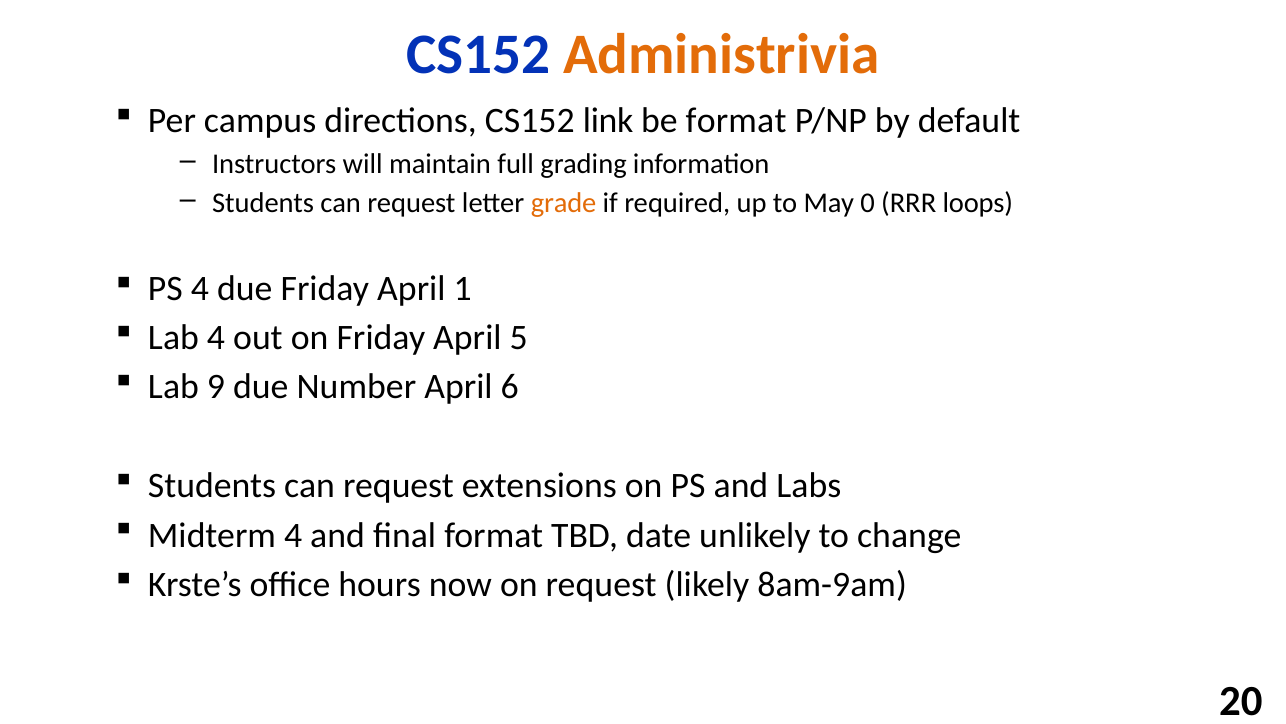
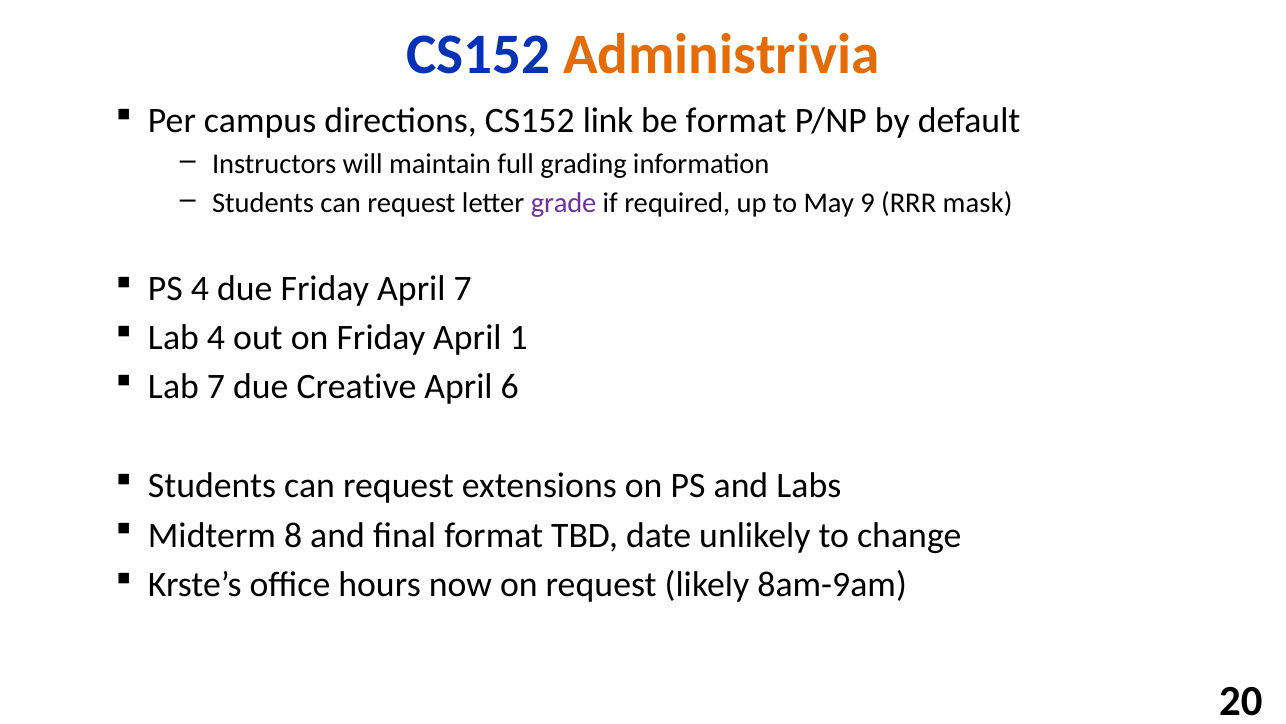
grade colour: orange -> purple (564, 203)
0: 0 -> 9 (868, 203)
loops: loops -> mask (978, 203)
April 1: 1 -> 7 (463, 288)
5: 5 -> 1 (519, 337)
Lab 9: 9 -> 7 (216, 387)
Number: Number -> Creative (356, 387)
Midterm 4: 4 -> 8 (293, 535)
